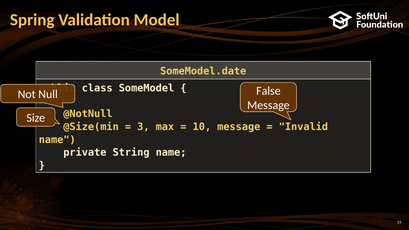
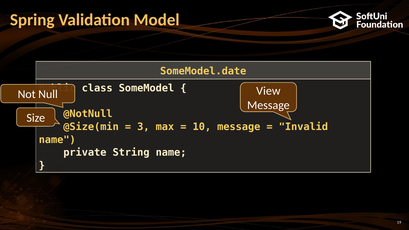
False: False -> View (268, 91)
